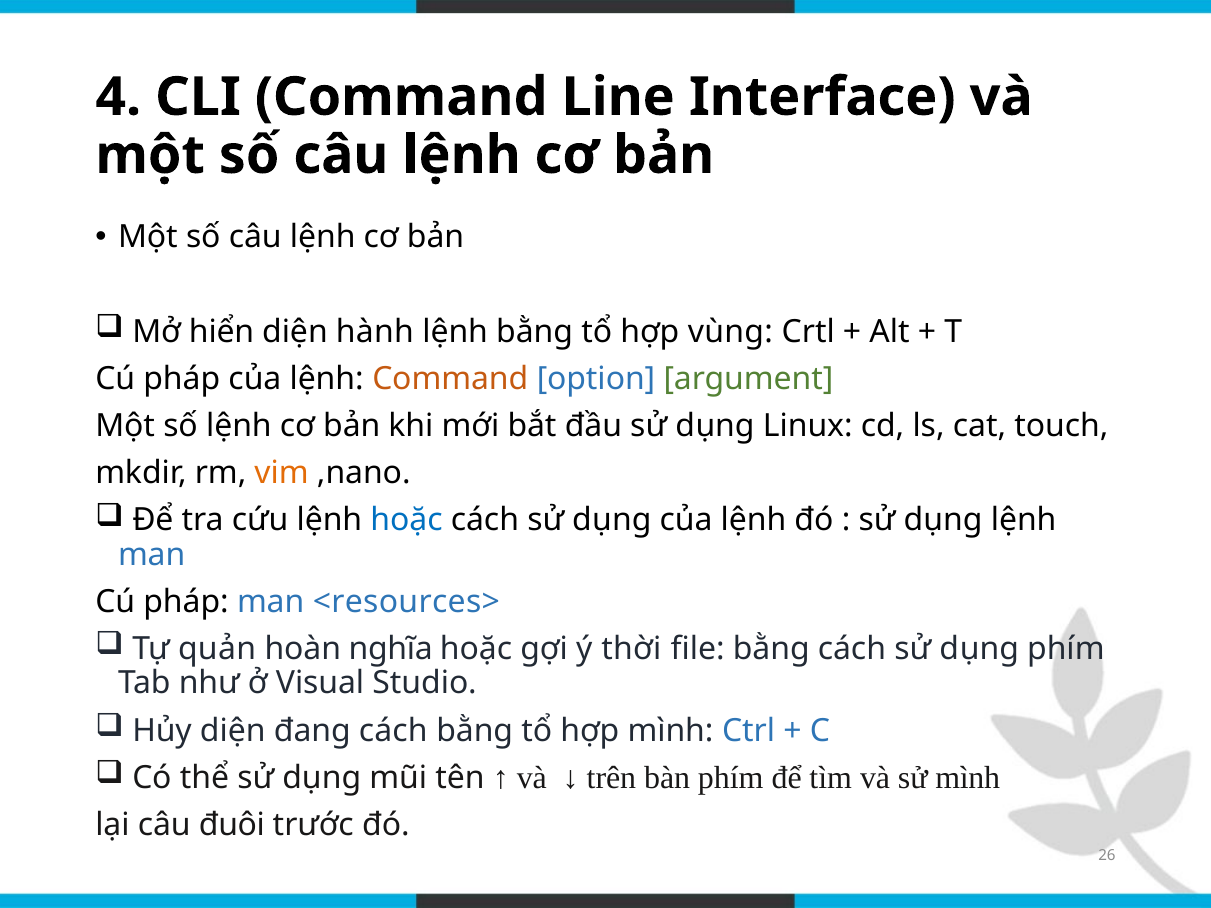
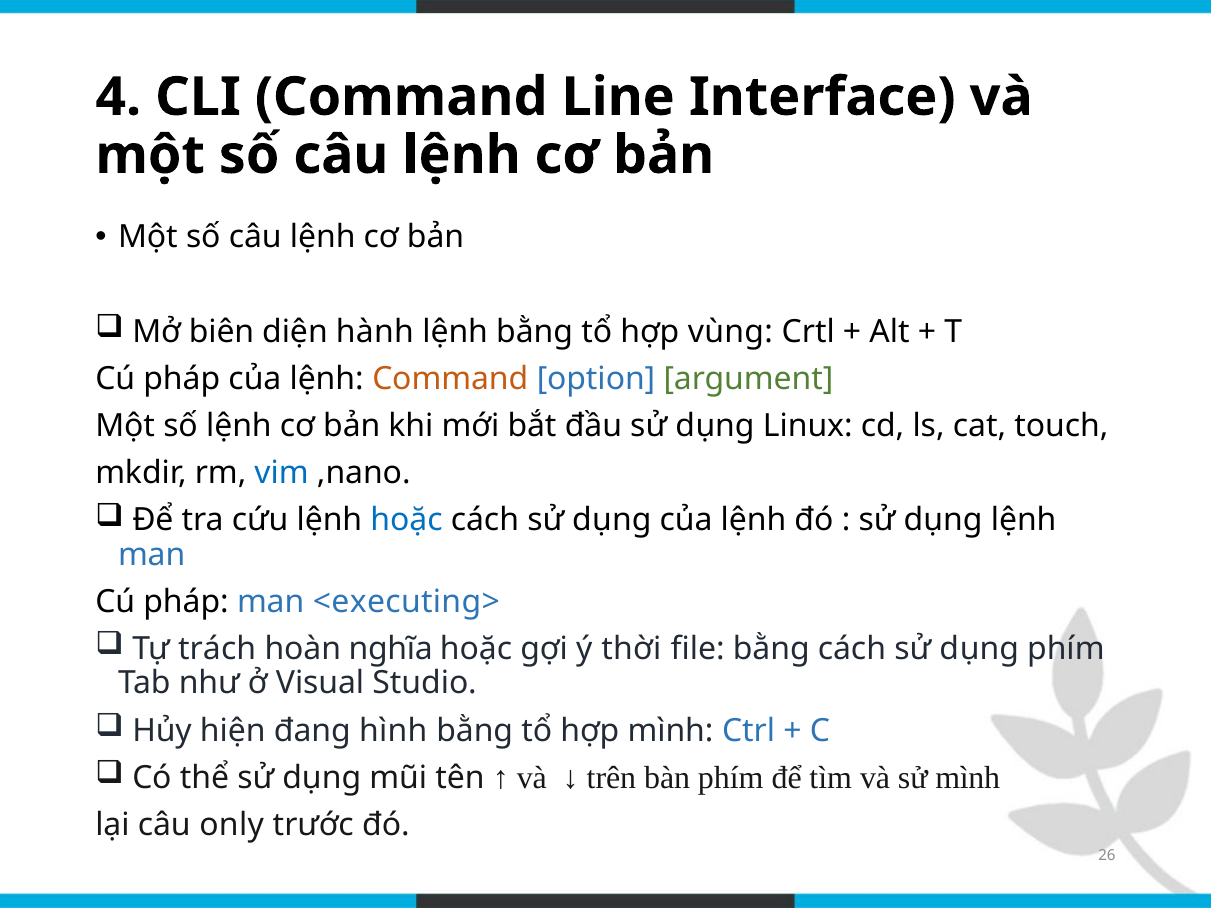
hiển: hiển -> biên (222, 332)
vim colour: orange -> blue (282, 473)
<resources>: <resources> -> <executing> (406, 602)
quản: quản -> trách (217, 649)
Hủy diện: diện -> hiện (233, 731)
đang cách: cách -> hình (393, 731)
đuôi: đuôi -> only (232, 825)
